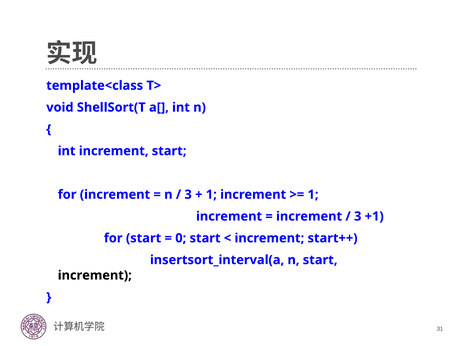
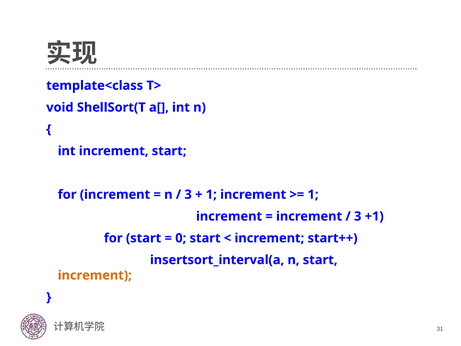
increment colour: black -> orange (95, 275)
